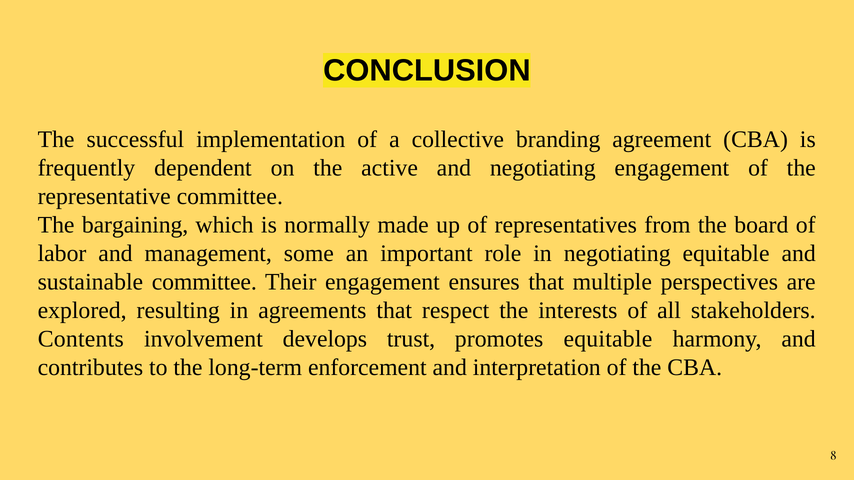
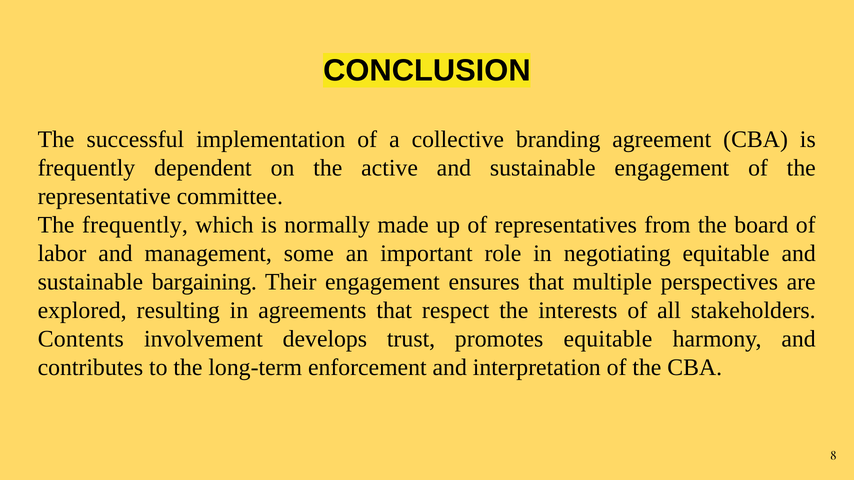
active and negotiating: negotiating -> sustainable (543, 168)
The bargaining: bargaining -> frequently (135, 225)
sustainable committee: committee -> bargaining (204, 282)
